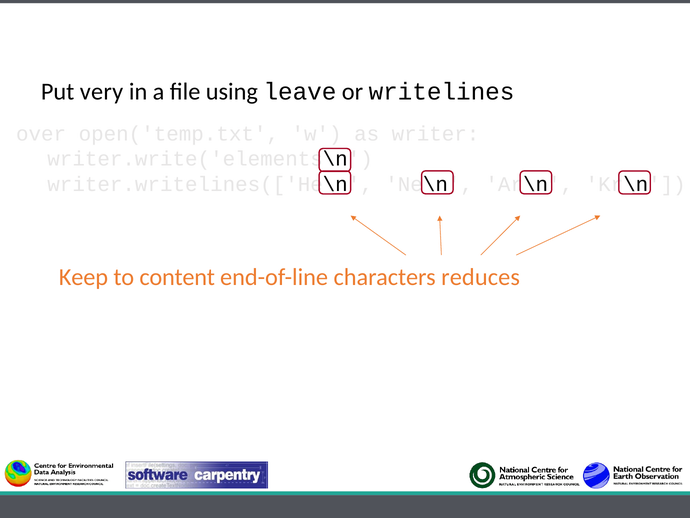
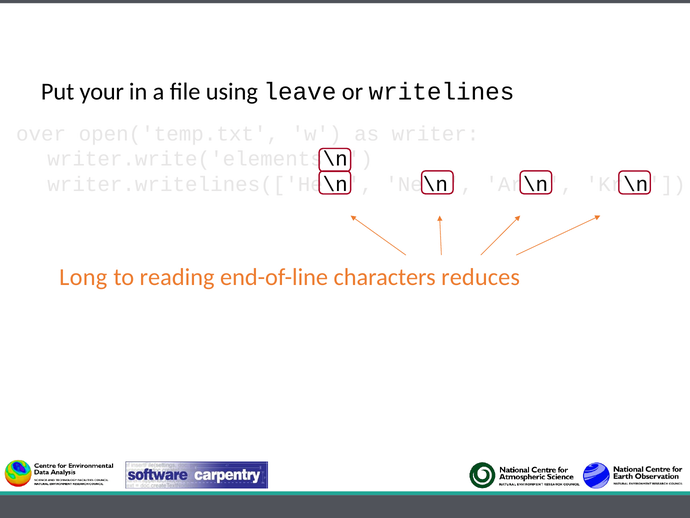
very: very -> your (102, 92)
Keep: Keep -> Long (83, 277)
content: content -> reading (177, 277)
